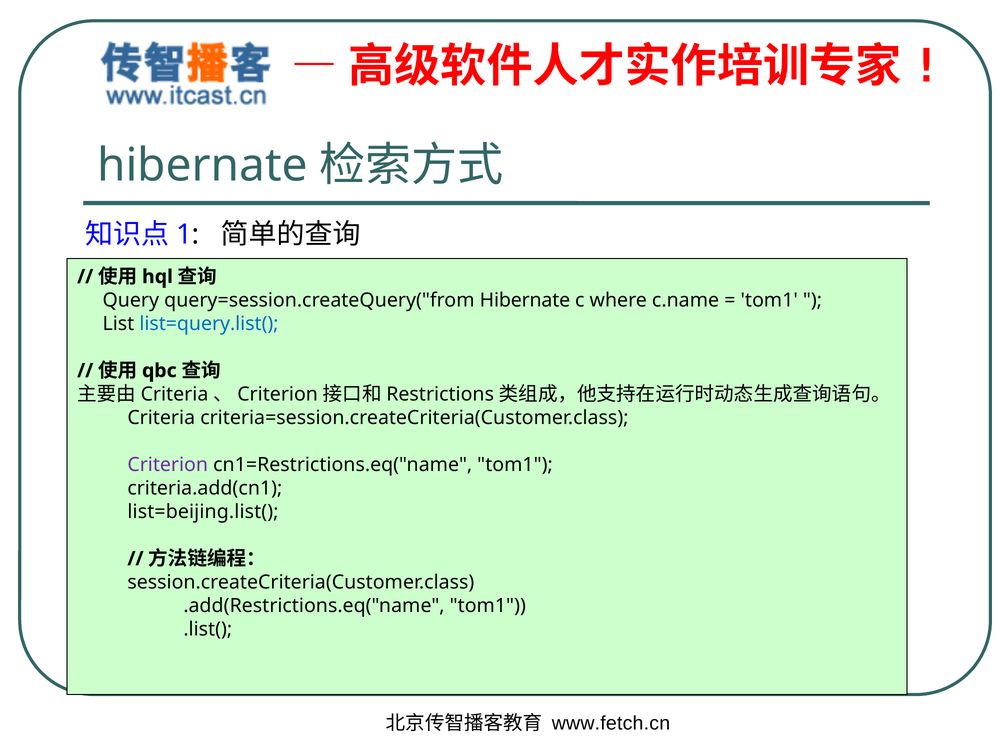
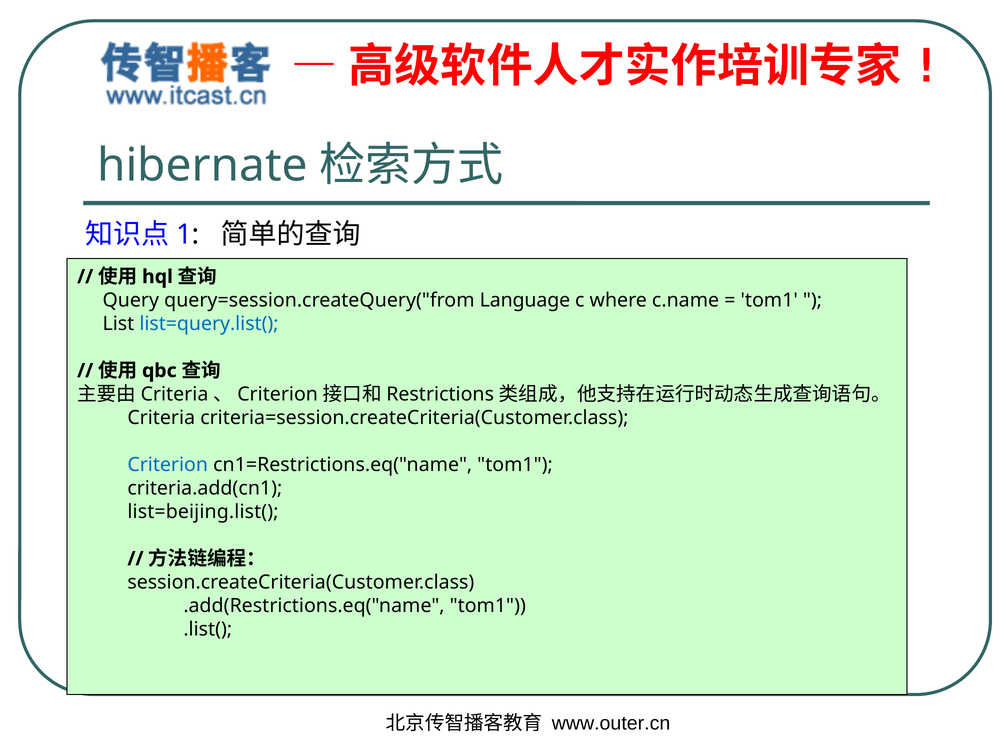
query=session.createQuery("from Hibernate: Hibernate -> Language (525, 300)
Criterion colour: purple -> blue (168, 464)
www.fetch.cn: www.fetch.cn -> www.outer.cn (611, 723)
